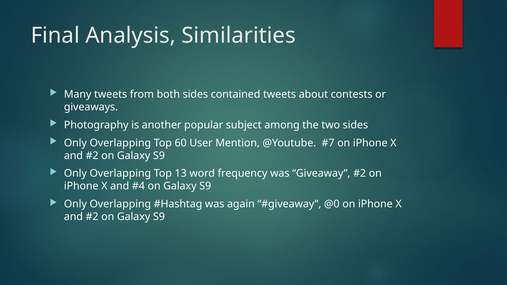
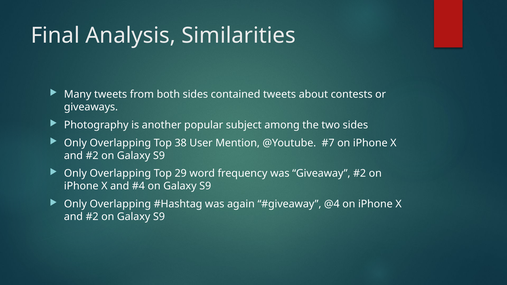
60: 60 -> 38 (181, 143)
13: 13 -> 29 (181, 174)
@0: @0 -> @4 (332, 204)
